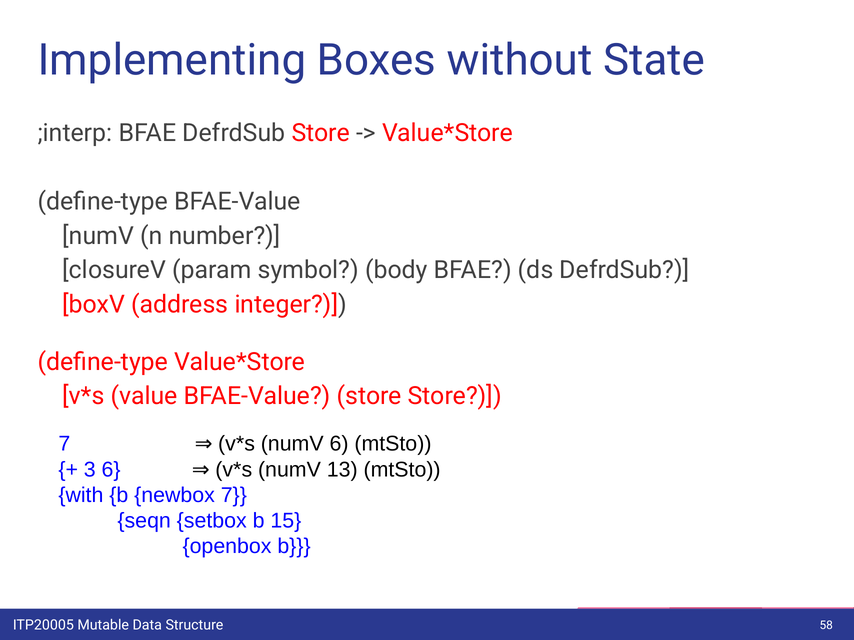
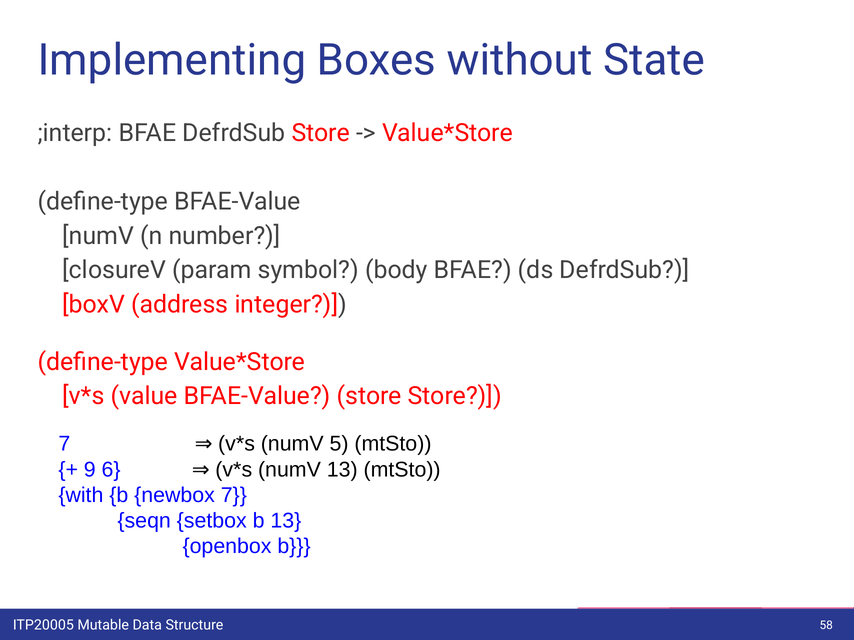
numV 6: 6 -> 5 (339, 444)
3: 3 -> 9 (90, 470)
b 15: 15 -> 13 (286, 521)
